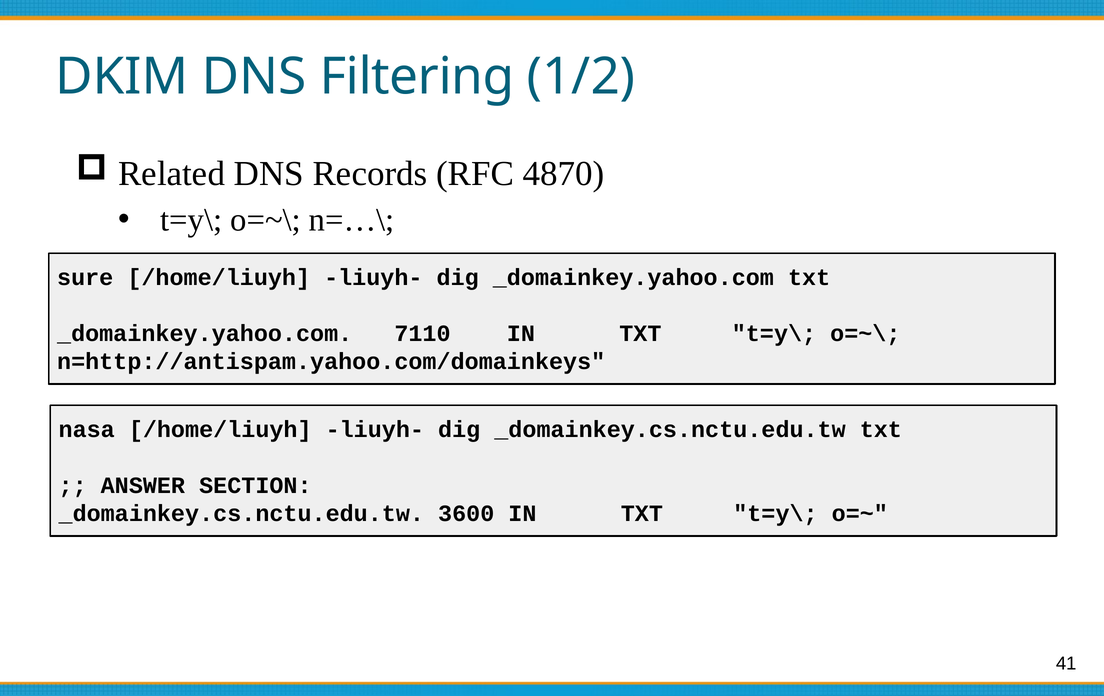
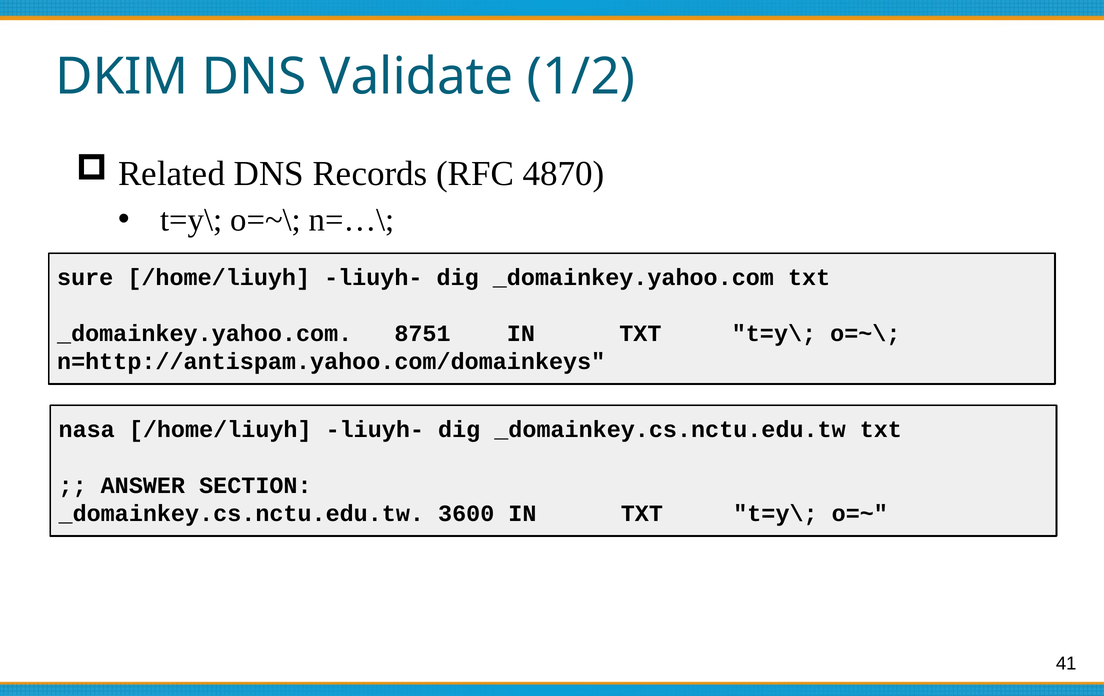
Filtering: Filtering -> Validate (417, 77)
7110: 7110 -> 8751 (422, 333)
